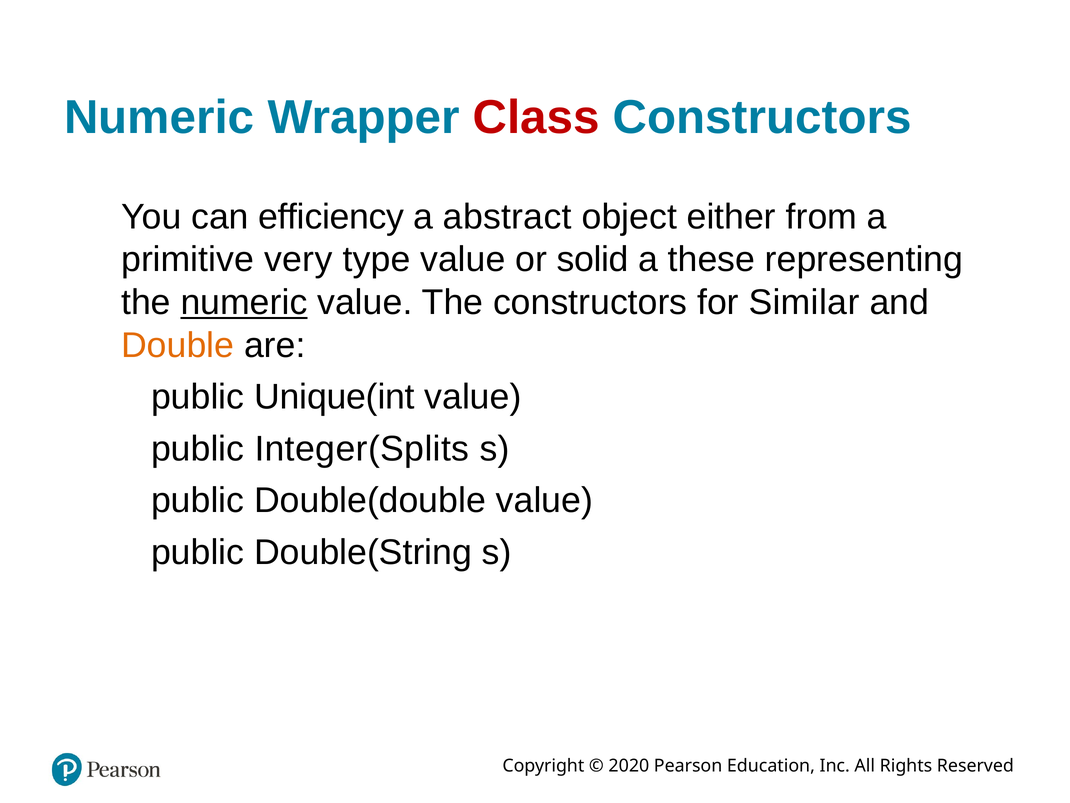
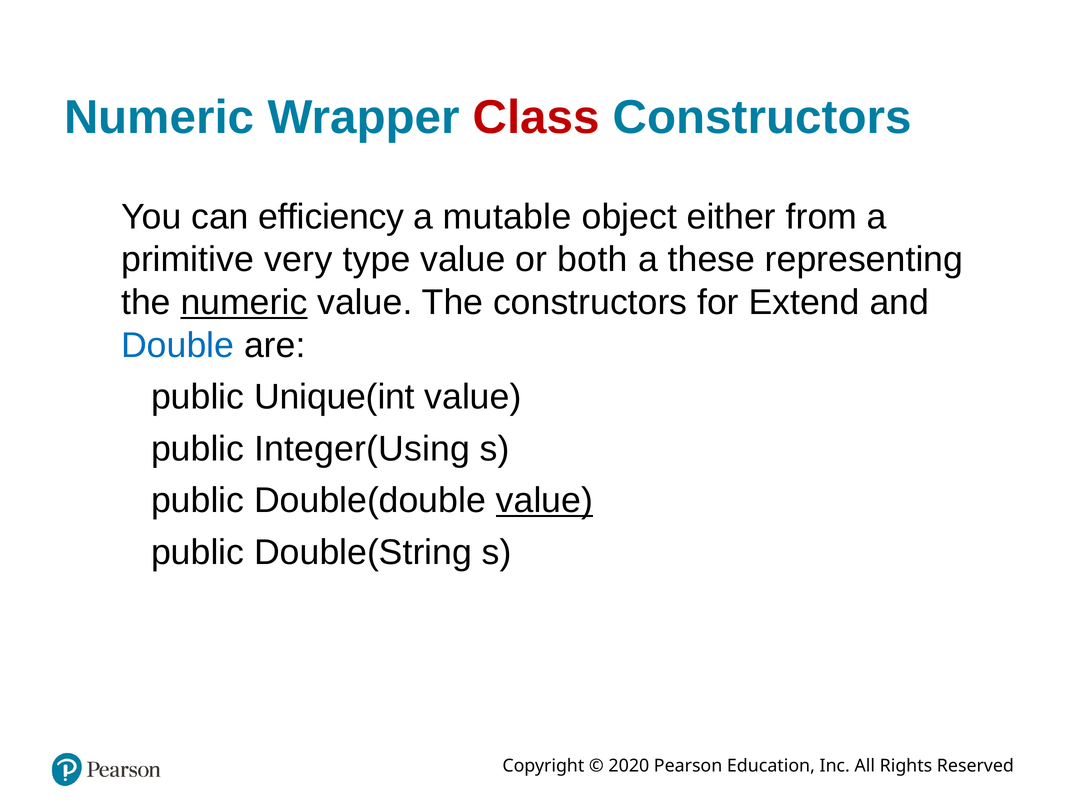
abstract: abstract -> mutable (507, 217)
solid: solid -> both (592, 260)
Similar: Similar -> Extend (804, 302)
Double colour: orange -> blue (178, 345)
Integer(Splits: Integer(Splits -> Integer(Using (362, 449)
value underline: none -> present (544, 500)
